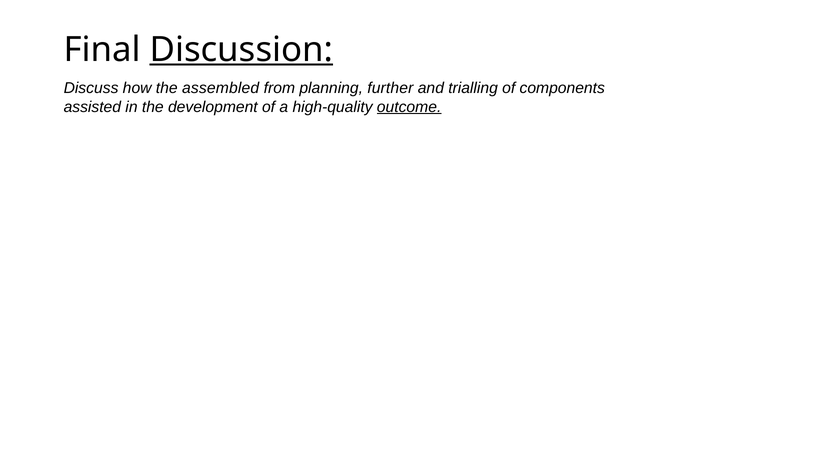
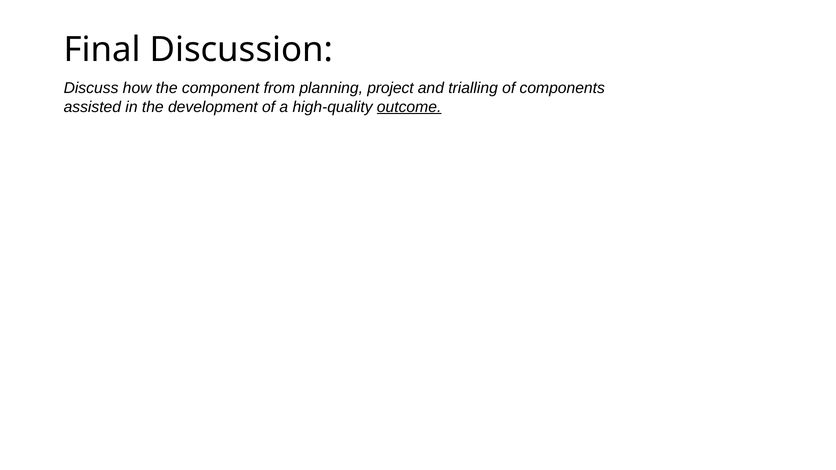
Discussion underline: present -> none (241, 50)
assembled: assembled -> component (221, 88)
further: further -> project (390, 88)
